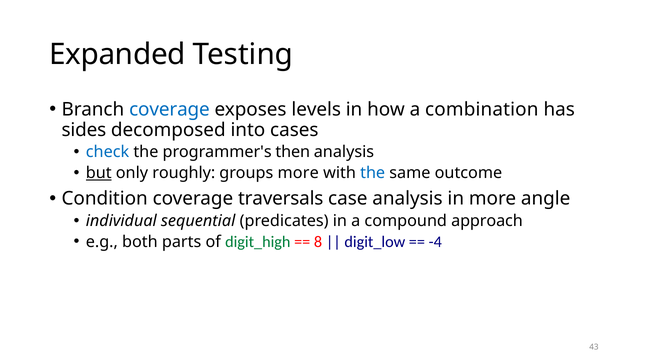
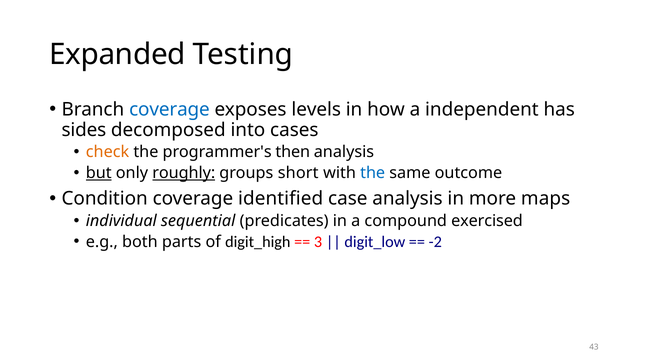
combination: combination -> independent (482, 110)
check colour: blue -> orange (108, 152)
roughly underline: none -> present (184, 173)
groups more: more -> short (298, 173)
traversals: traversals -> identified (281, 199)
angle: angle -> maps (546, 199)
approach: approach -> exercised (487, 221)
digit_high colour: green -> black (258, 242)
8: 8 -> 3 (318, 242)
-4: -4 -> -2 (435, 242)
